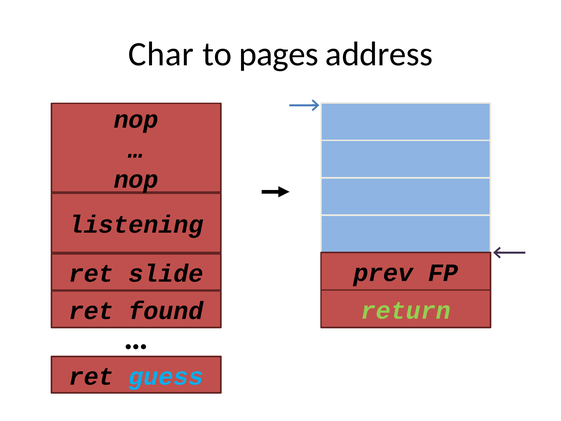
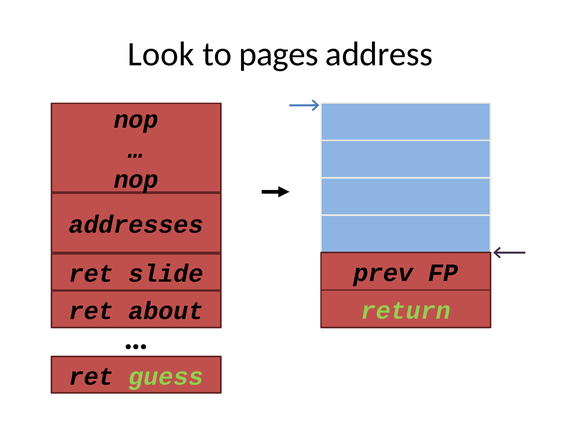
Char: Char -> Look (161, 54)
listening: listening -> addresses (136, 225)
found: found -> about (166, 311)
guess colour: light blue -> light green (166, 376)
